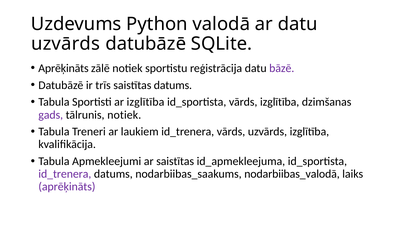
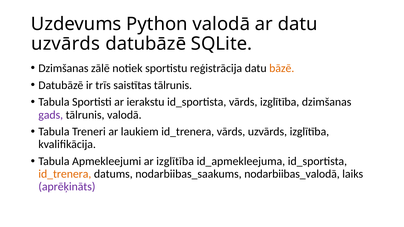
Aprēķināts: Aprēķināts -> Dzimšanas (63, 68)
bāzē colour: purple -> orange (282, 68)
saistītas datums: datums -> tālrunis (173, 85)
ar izglītība: izglītība -> ierakstu (146, 102)
tālrunis notiek: notiek -> valodā (124, 115)
ar saistītas: saistītas -> izglītība (175, 162)
id_trenera colour: purple -> orange (65, 174)
